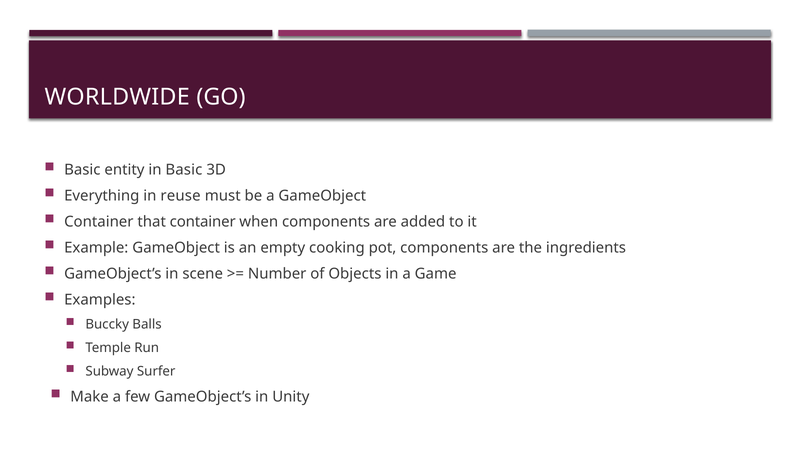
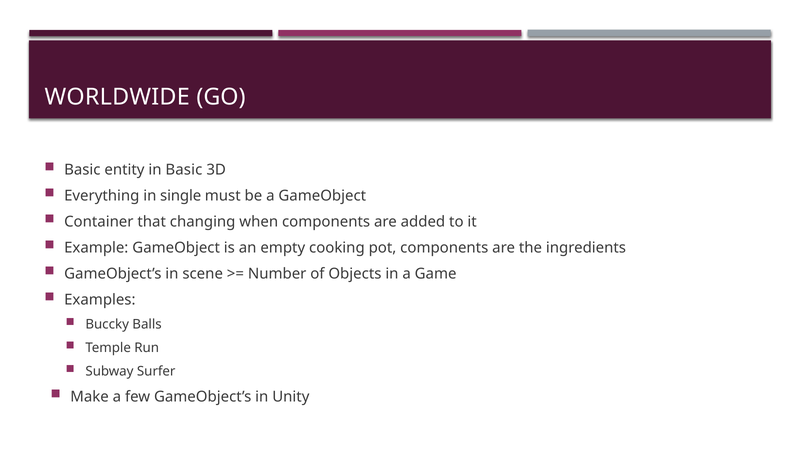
reuse: reuse -> single (181, 196)
that container: container -> changing (203, 222)
